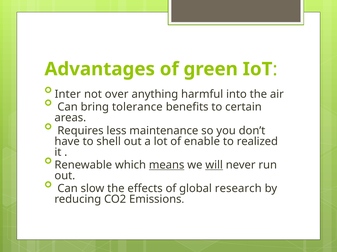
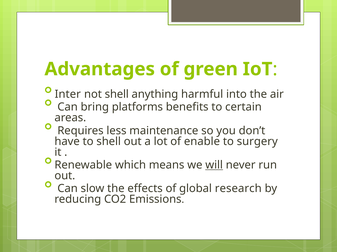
not over: over -> shell (117, 94)
tolerance: tolerance -> platforms (137, 107)
realized: realized -> surgery (257, 142)
means underline: present -> none (167, 165)
